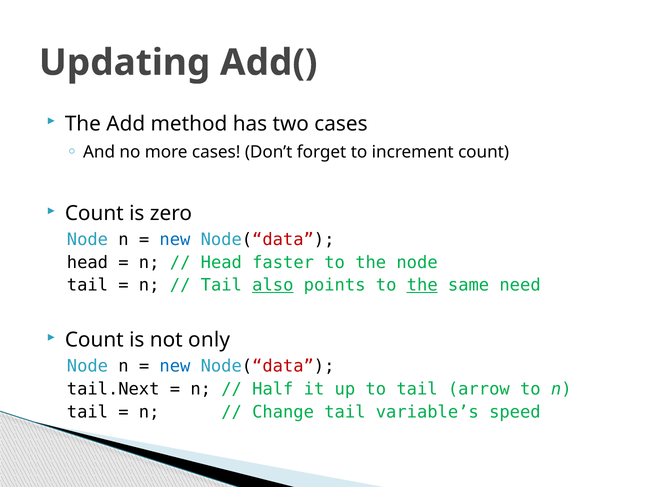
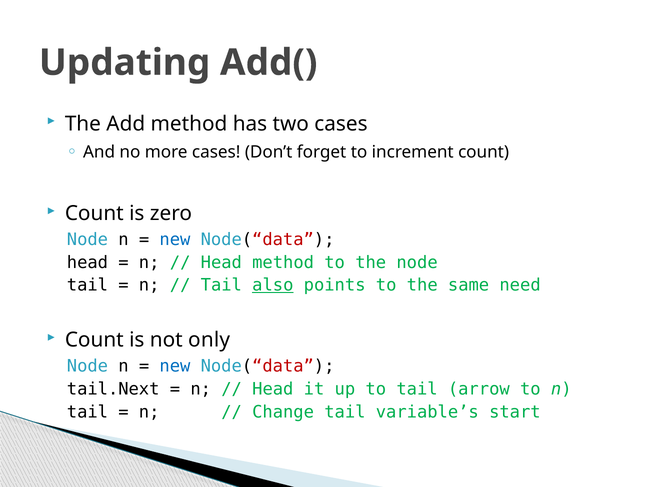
Head faster: faster -> method (283, 263)
the underline: present -> none (422, 286)
Half: Half -> Head (273, 389)
speed: speed -> start (515, 412)
